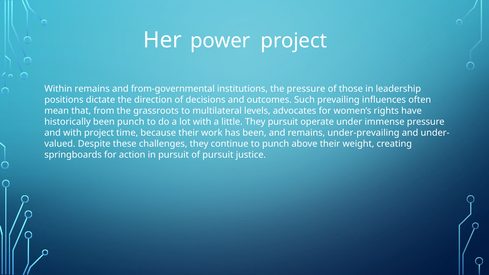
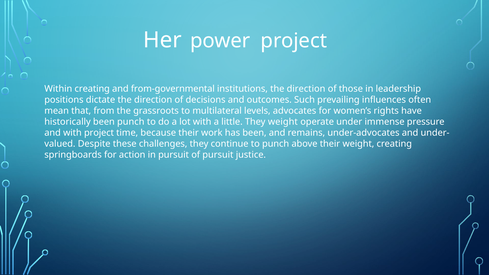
Within remains: remains -> creating (92, 89)
institutions the pressure: pressure -> direction (306, 89)
They pursuit: pursuit -> weight (283, 122)
under-prevailing: under-prevailing -> under-advocates (363, 133)
